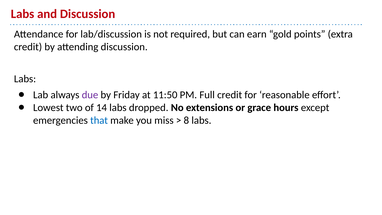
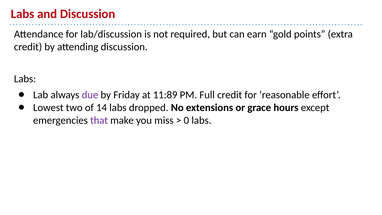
11:50: 11:50 -> 11:89 (165, 95)
that colour: blue -> purple (99, 120)
8: 8 -> 0 (186, 120)
